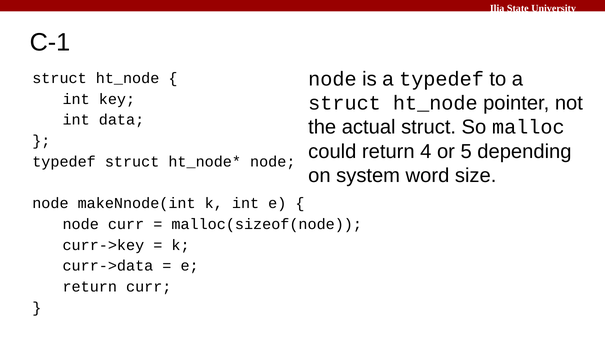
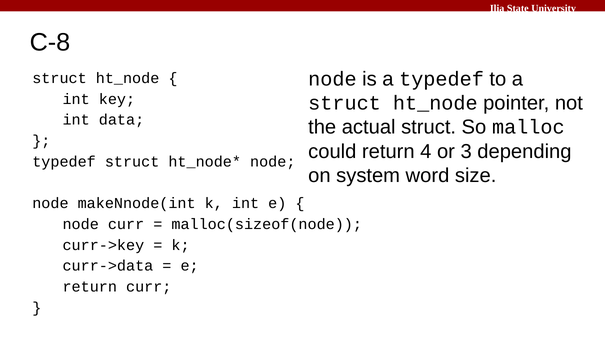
C-1: C-1 -> C-8 (50, 42)
5: 5 -> 3 (466, 152)
